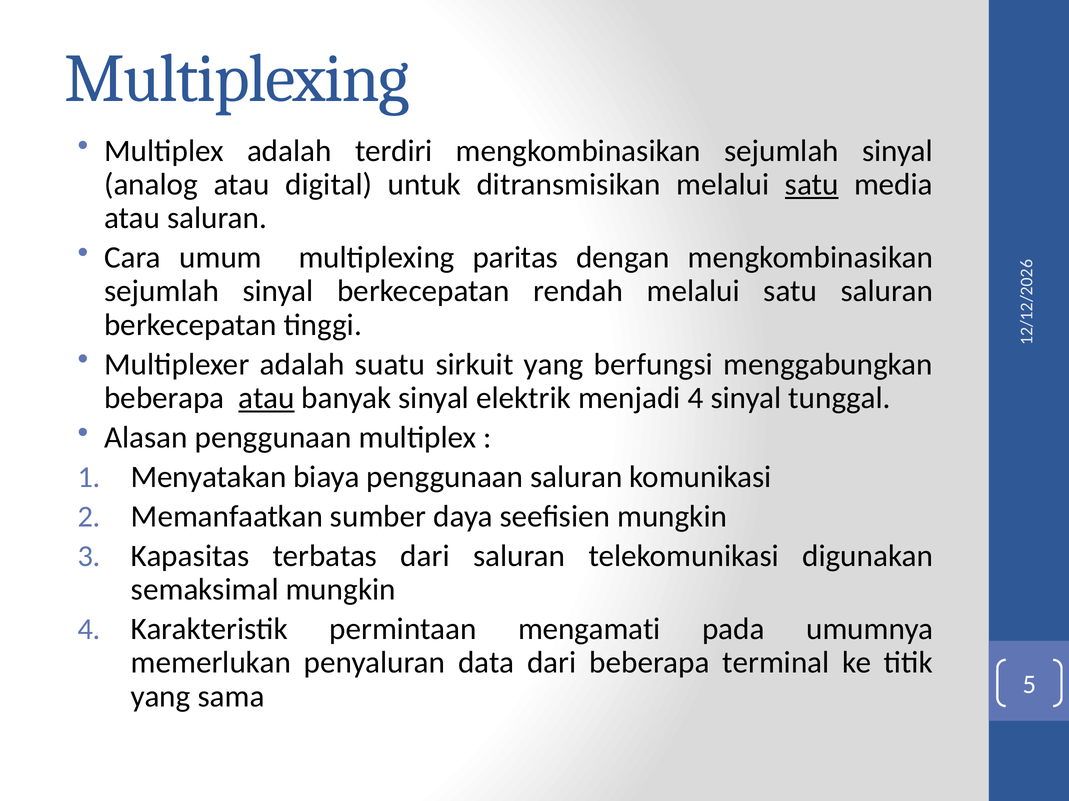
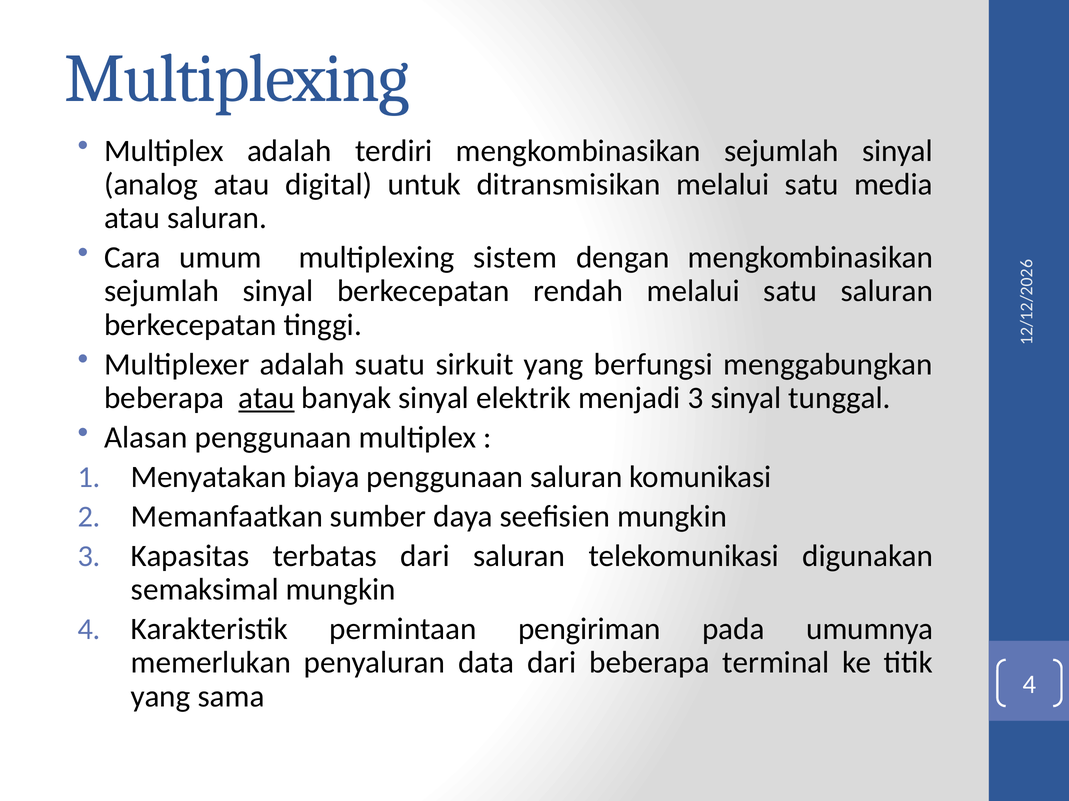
satu underline: present -> none (812, 185)
paritas: paritas -> sistem (515, 258)
menjadi 4: 4 -> 3 (696, 398)
mengamati: mengamati -> pengiriman (589, 630)
sama 5: 5 -> 4 (1029, 685)
